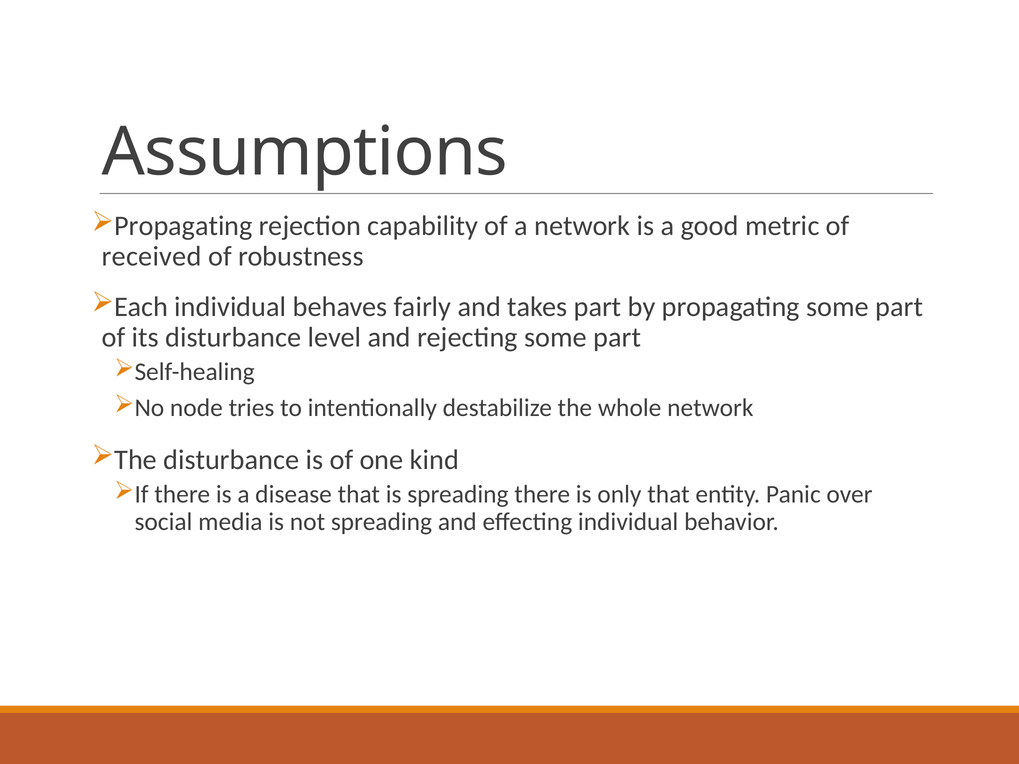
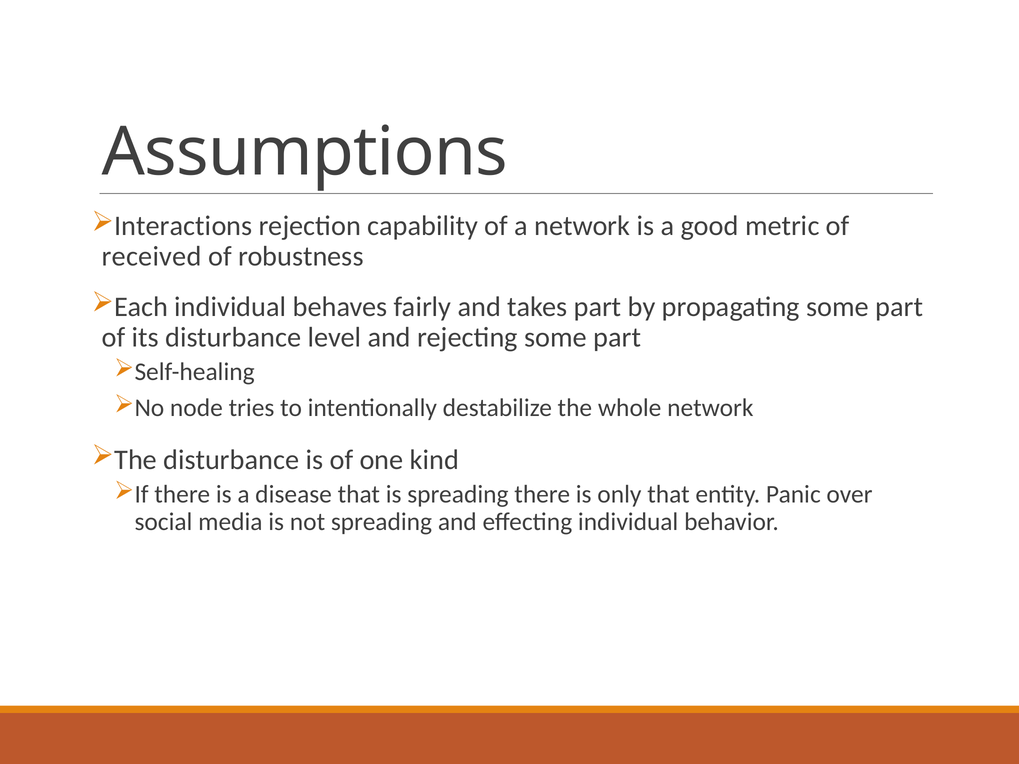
Propagating: Propagating -> Interactions (183, 226)
